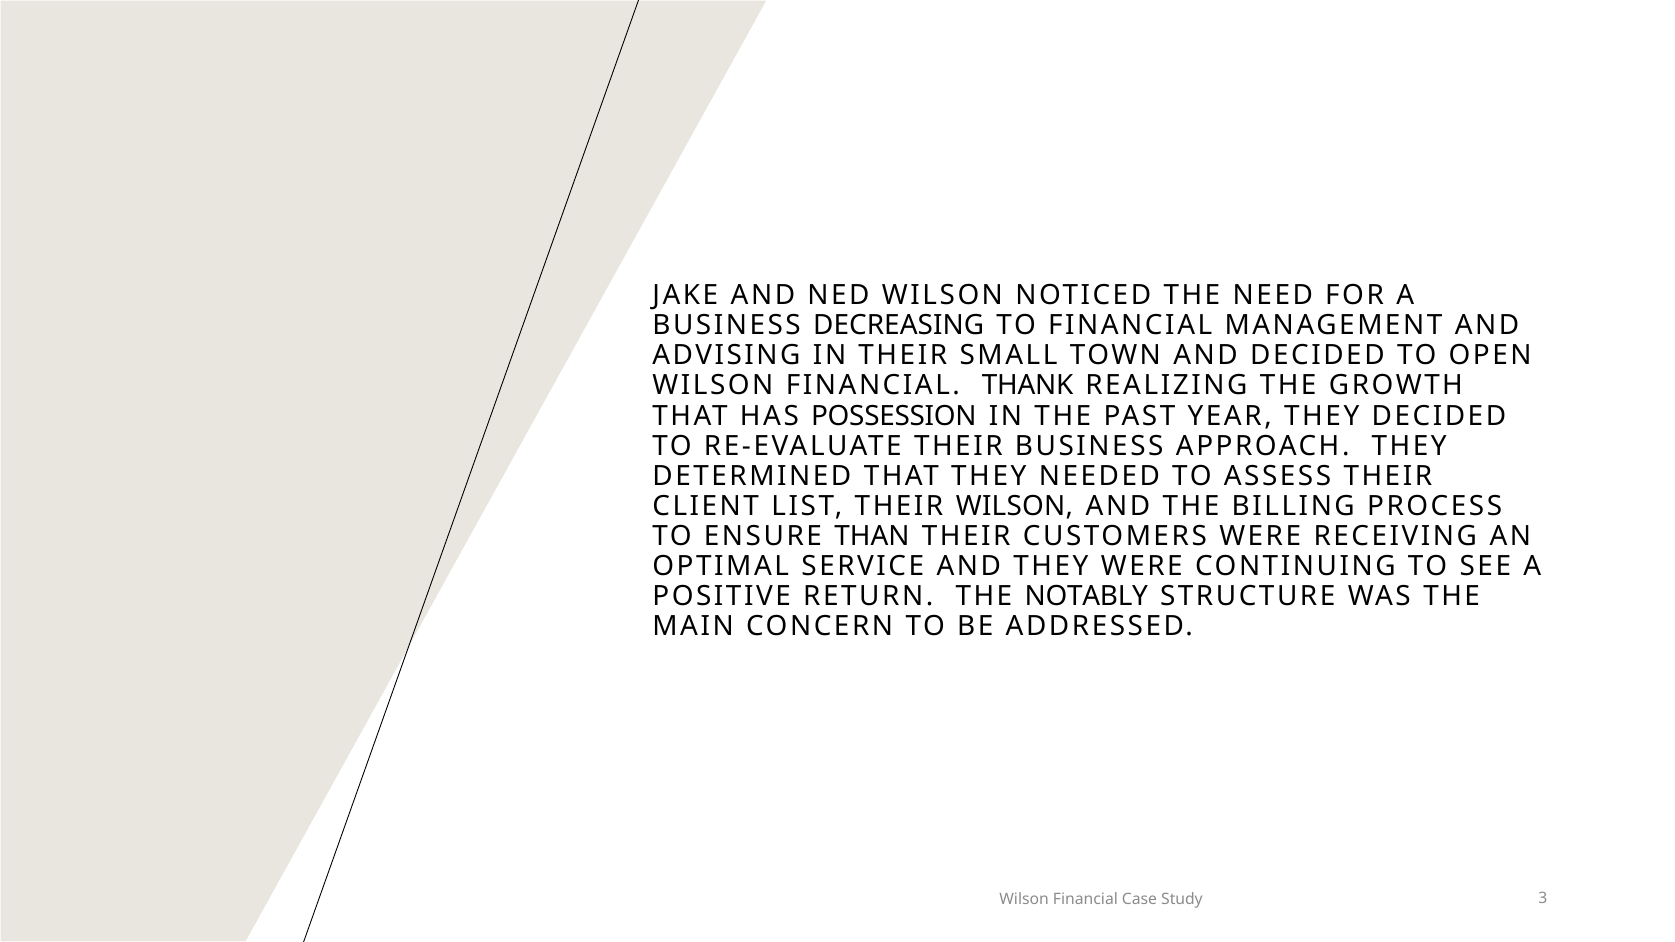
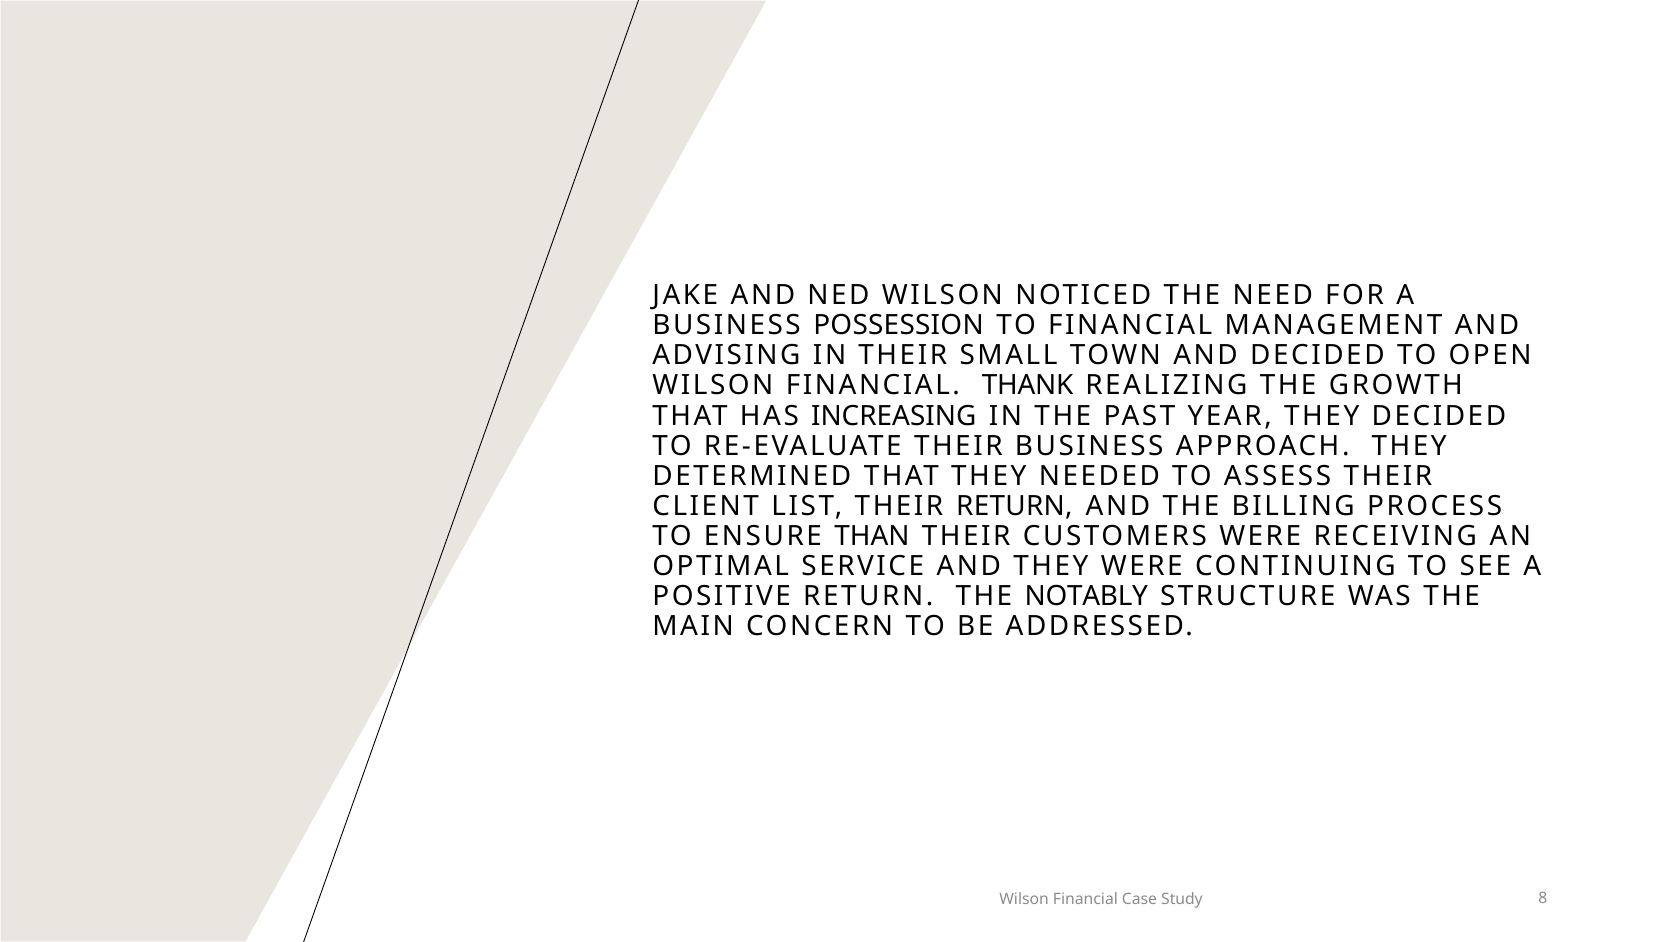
DECREASING: DECREASING -> POSSESSION (899, 326)
POSSESSION: POSSESSION -> INCREASING (894, 416)
THEIR WILSON: WILSON -> RETURN (1014, 506)
3: 3 -> 8 (1543, 898)
